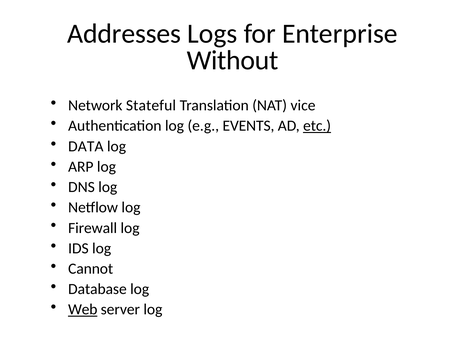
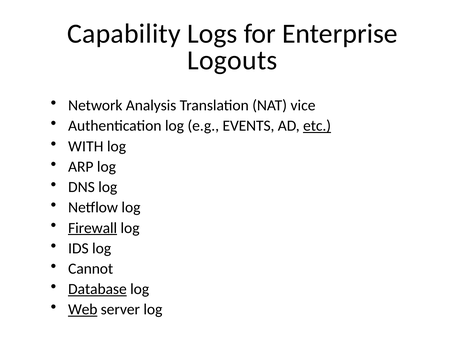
Addresses: Addresses -> Capability (124, 34)
Without: Without -> Logouts (232, 61)
Stateful: Stateful -> Analysis (151, 106)
DATA: DATA -> WITH (86, 147)
Firewall underline: none -> present (93, 228)
Database underline: none -> present (97, 290)
